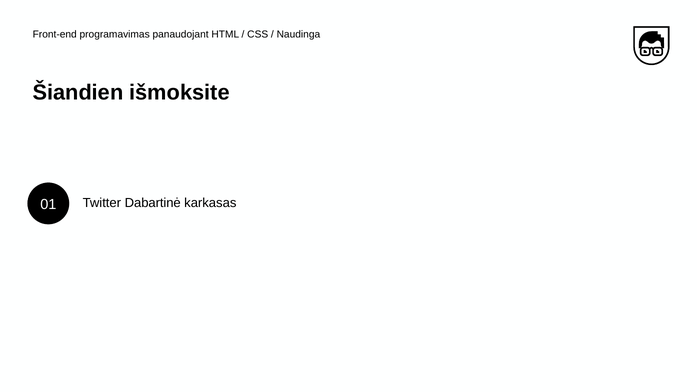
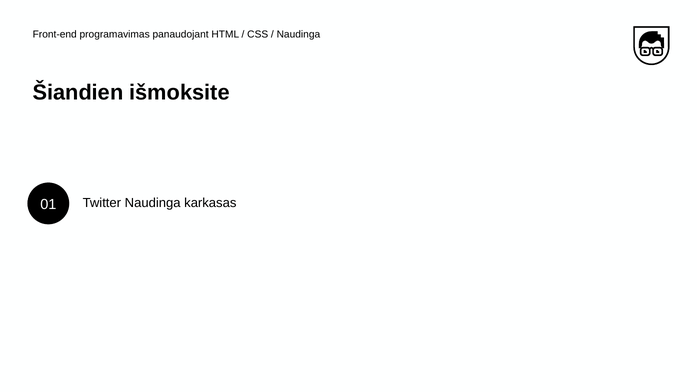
Twitter Dabartinė: Dabartinė -> Naudinga (153, 203)
